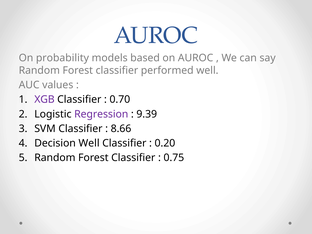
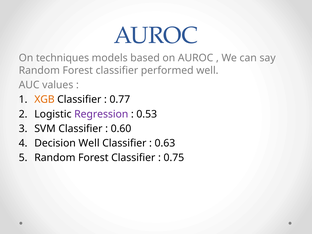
probability: probability -> techniques (62, 58)
XGB colour: purple -> orange (44, 100)
0.70: 0.70 -> 0.77 (120, 100)
9.39: 9.39 -> 0.53 (147, 114)
8.66: 8.66 -> 0.60 (121, 129)
0.20: 0.20 -> 0.63 (165, 143)
